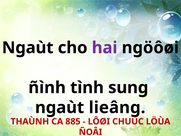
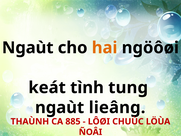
hai colour: purple -> orange (105, 48)
ñình: ñình -> keát (47, 87)
sung: sung -> tung (128, 87)
